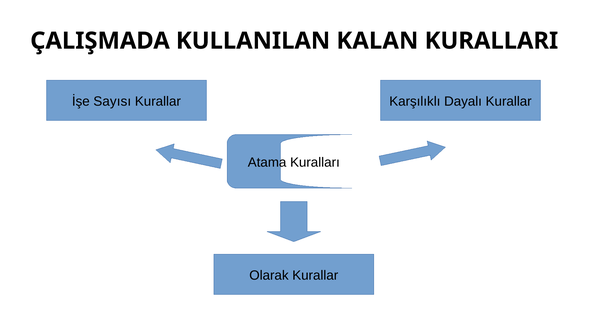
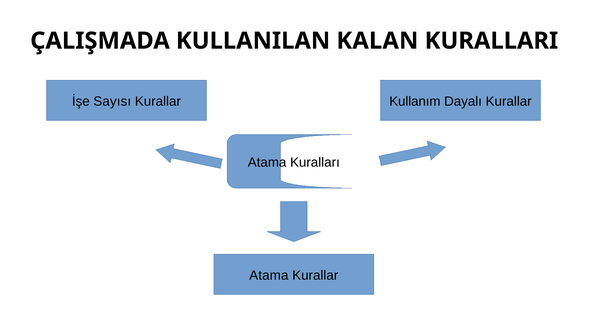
Karşılıklı: Karşılıklı -> Kullanım (415, 101)
Olarak: Olarak -> Atama (269, 275)
